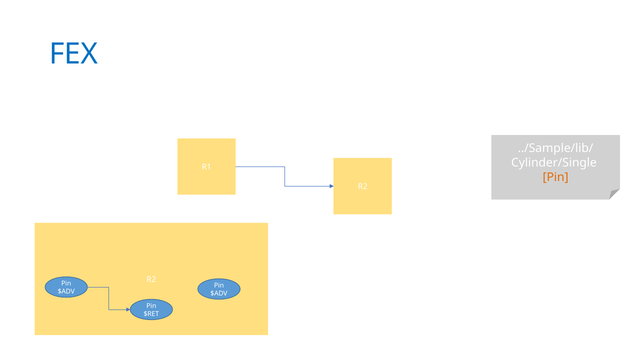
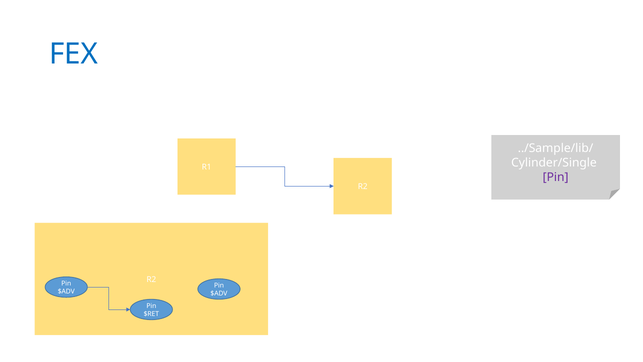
Pin colour: orange -> purple (556, 177)
